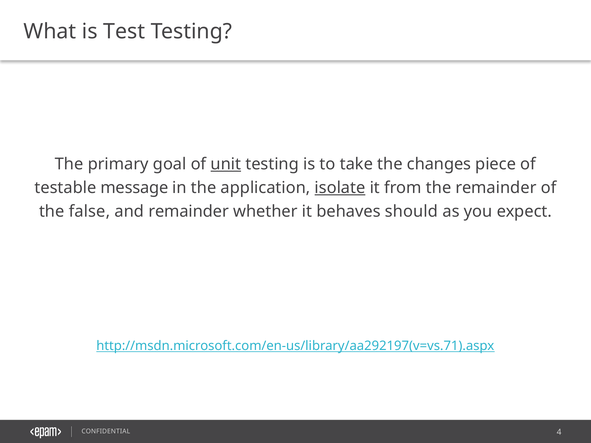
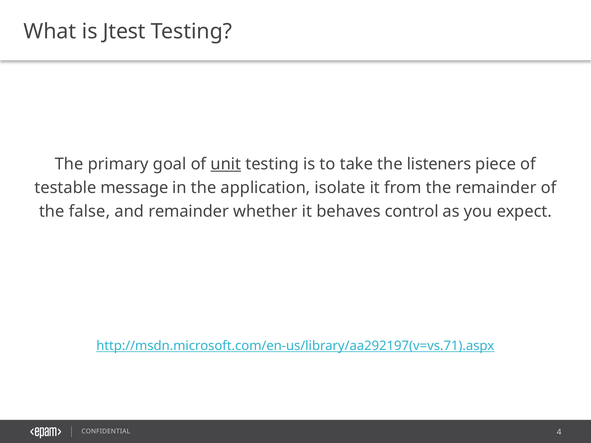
Test: Test -> Jtest (124, 32)
changes: changes -> listeners (439, 164)
isolate underline: present -> none (340, 188)
should: should -> control (412, 212)
